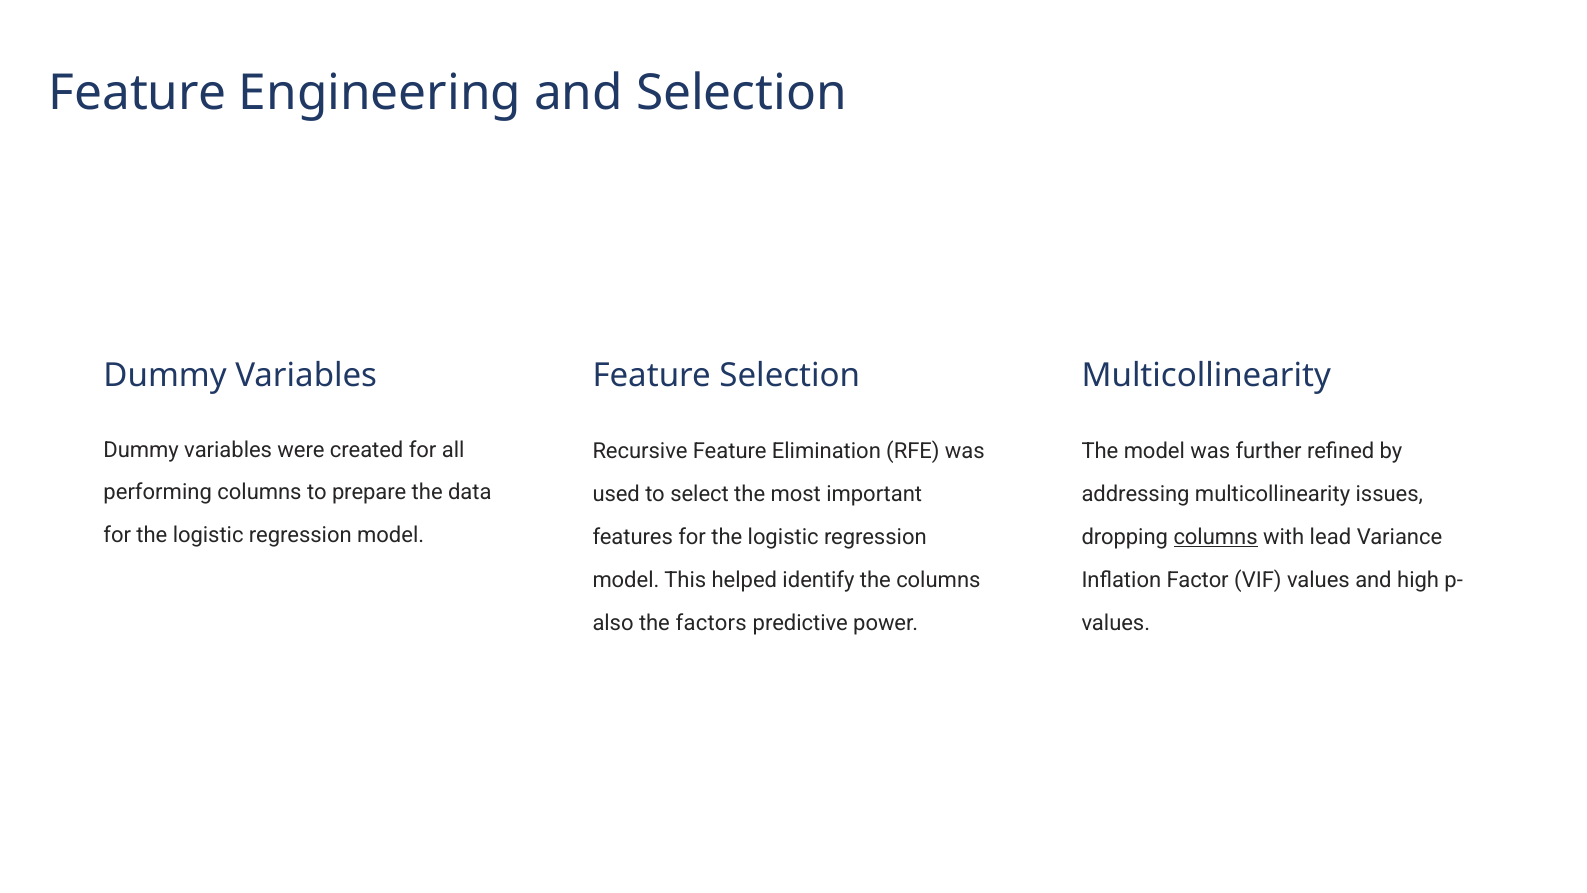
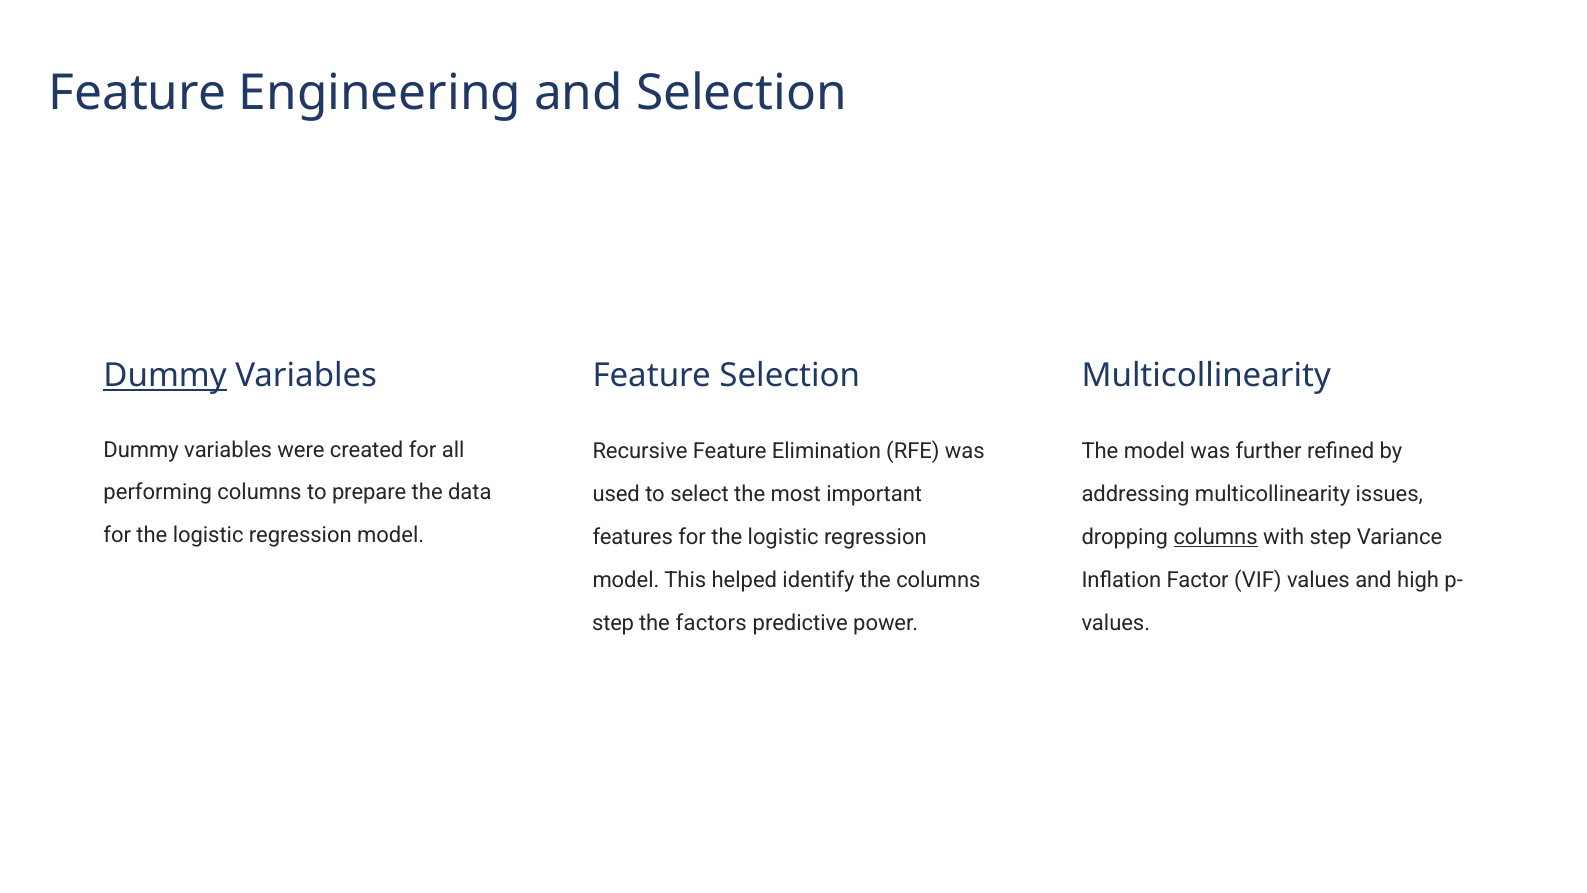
Dummy underline: none -> present (165, 376)
with lead: lead -> step (1331, 537)
also: also -> step (613, 623)
